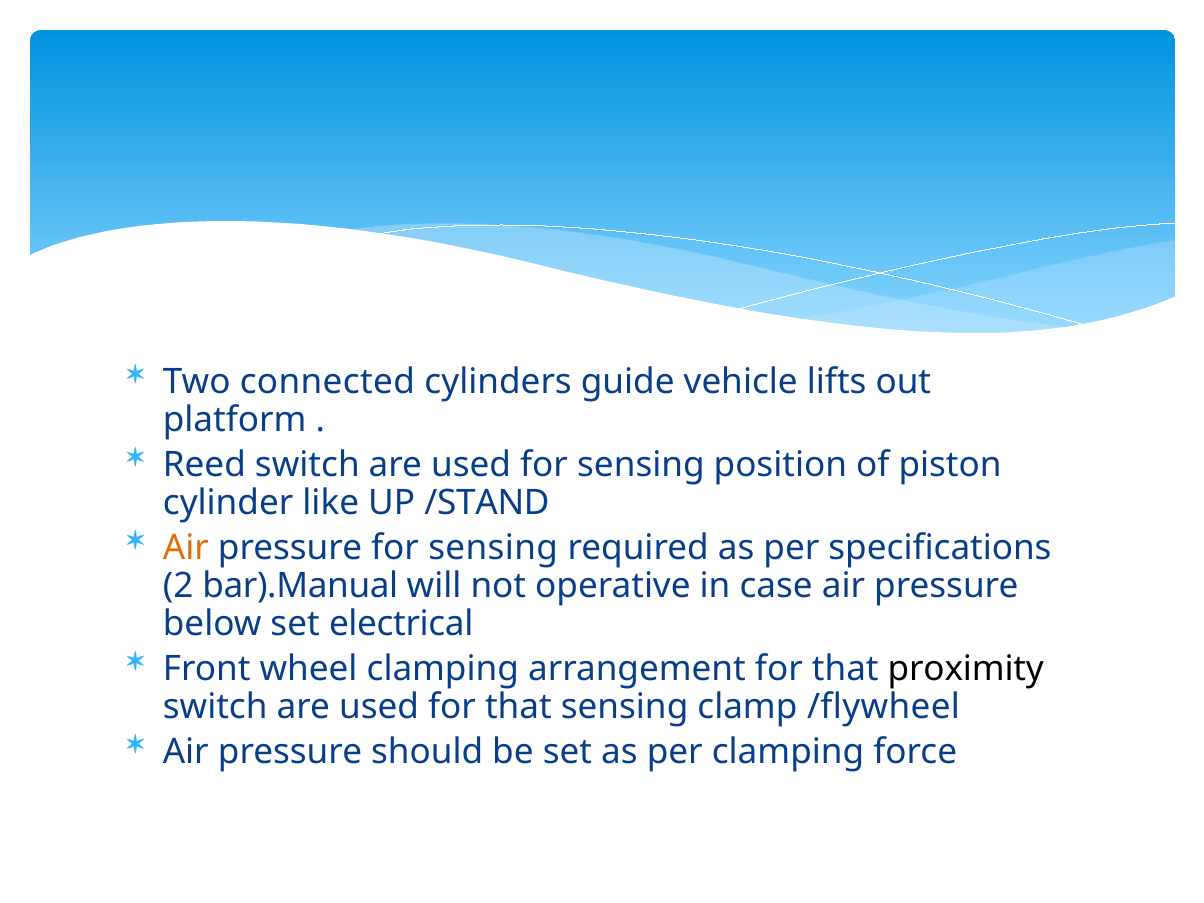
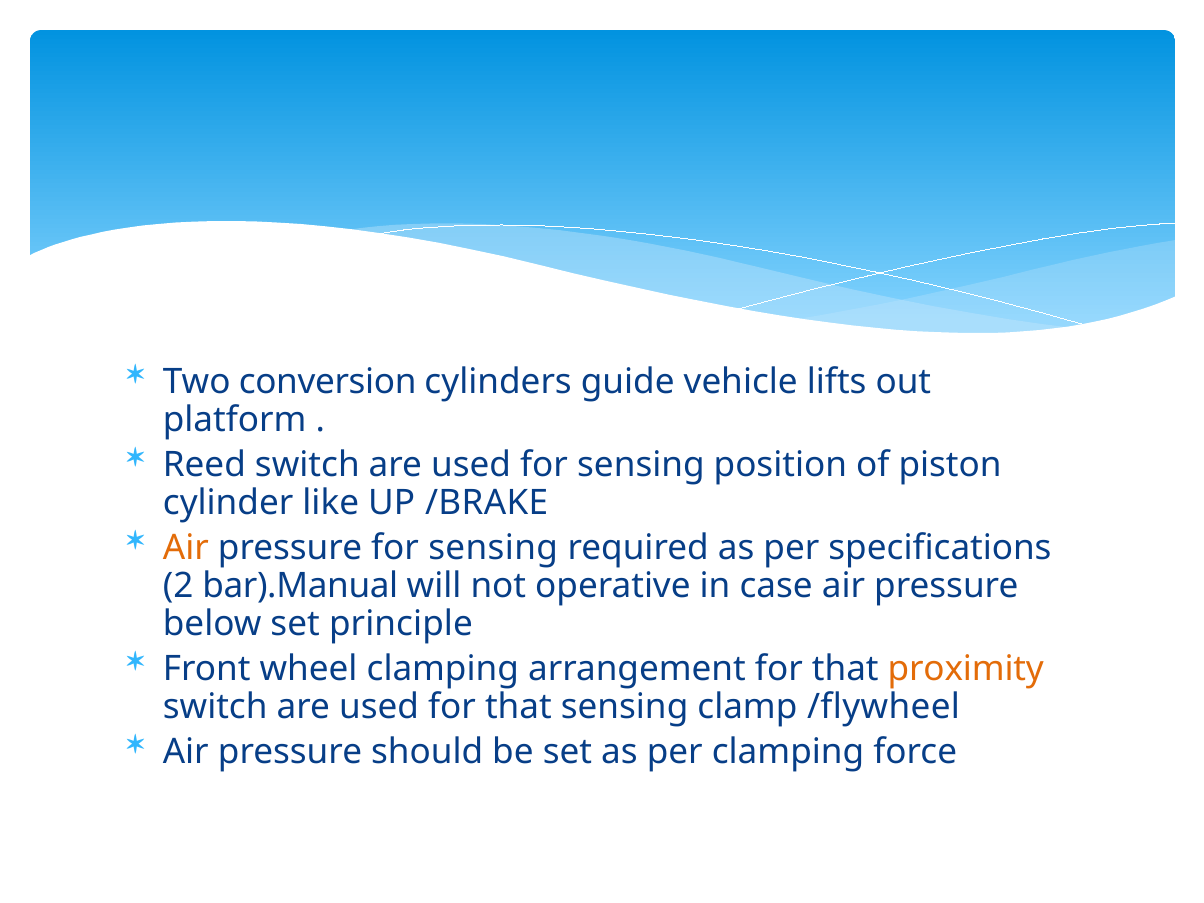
connected: connected -> conversion (328, 382)
/STAND: /STAND -> /BRAKE (487, 503)
electrical: electrical -> principle (401, 624)
proximity colour: black -> orange (966, 669)
